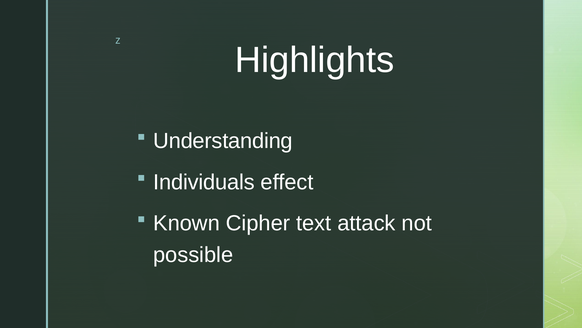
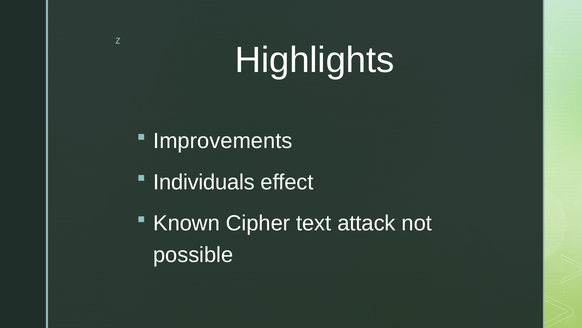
Understanding: Understanding -> Improvements (223, 141)
